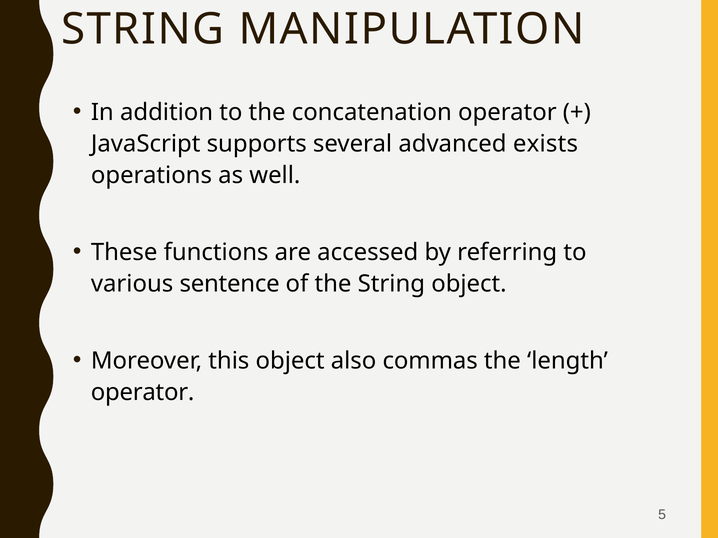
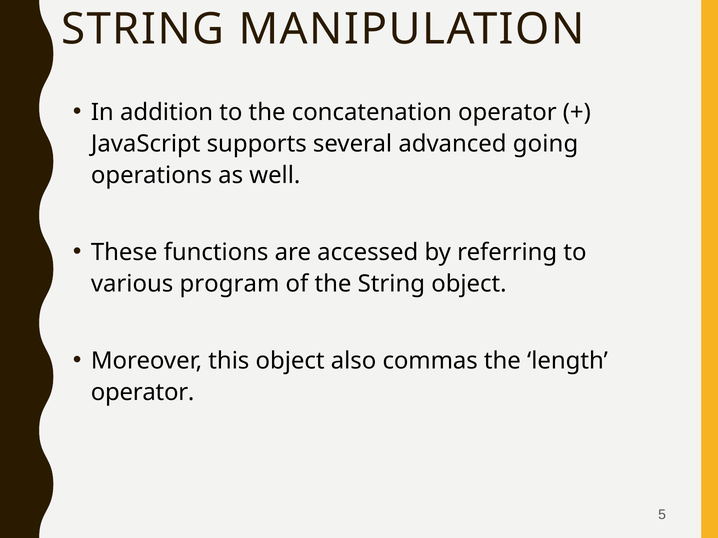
exists: exists -> going (546, 144)
sentence: sentence -> program (229, 284)
